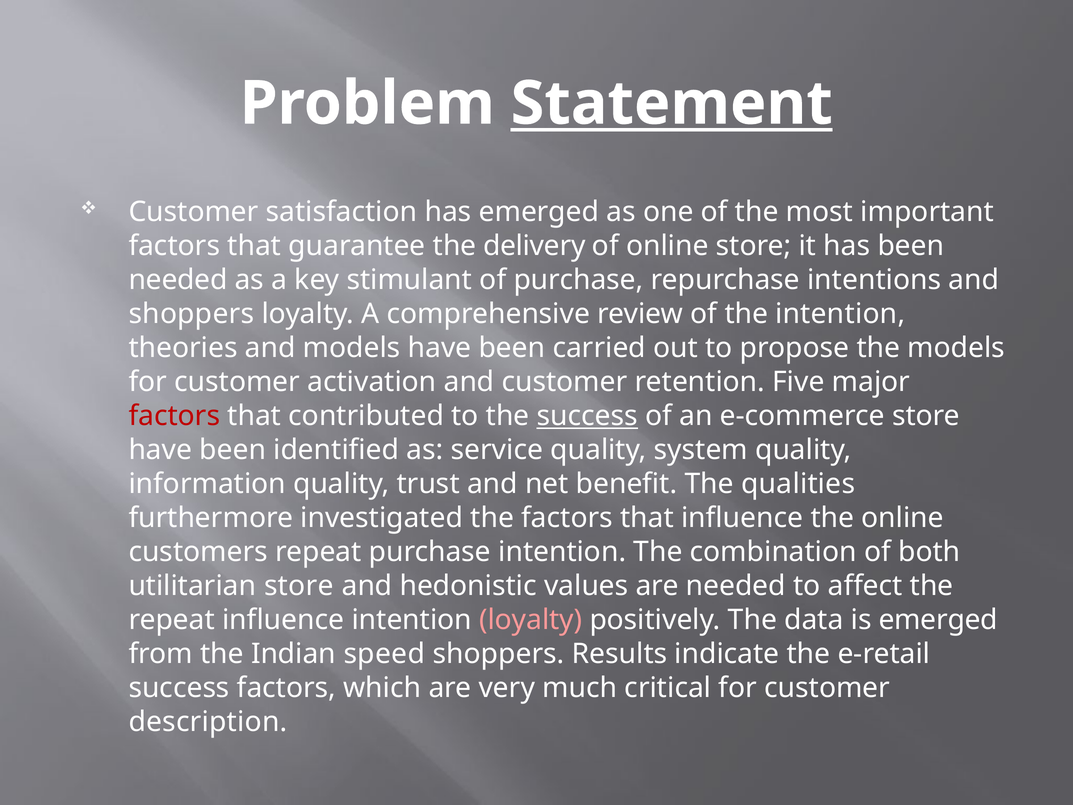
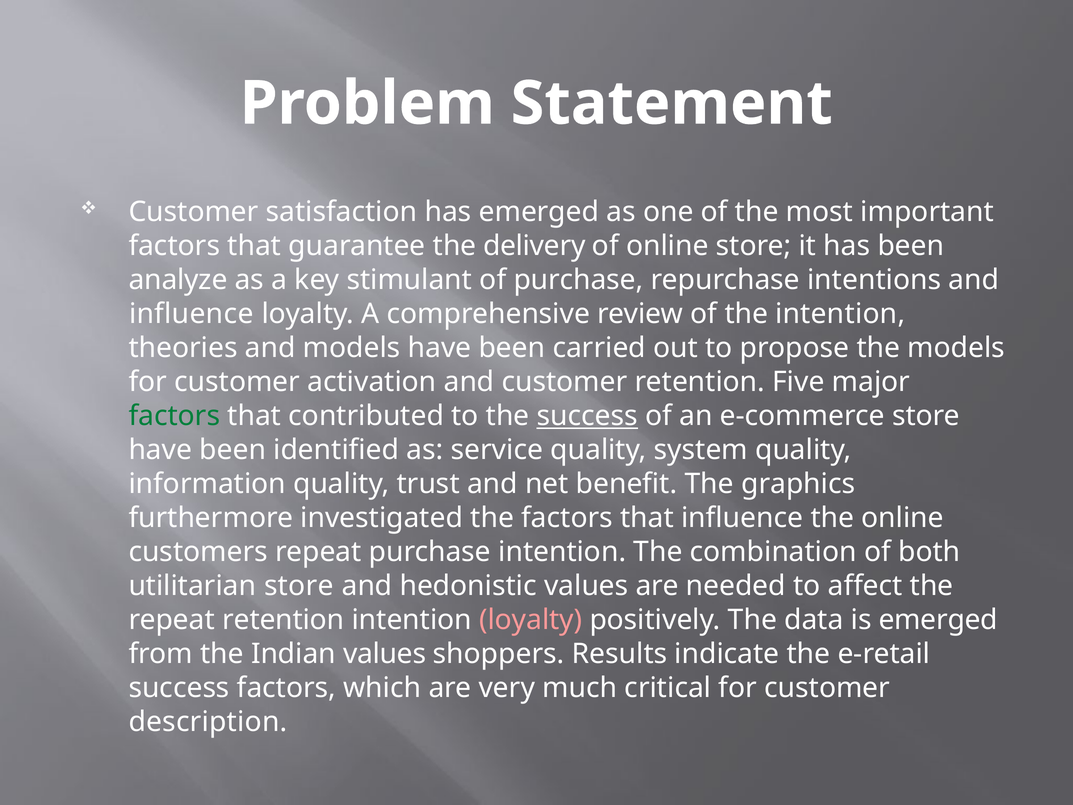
Statement underline: present -> none (672, 104)
needed: needed -> analyze (178, 280)
shoppers: shoppers -> influence (191, 314)
factors colour: red -> green (174, 416)
qualities: qualities -> graphics (798, 484)
repeat influence: influence -> retention (283, 620)
Indian speed: speed -> values (385, 654)
